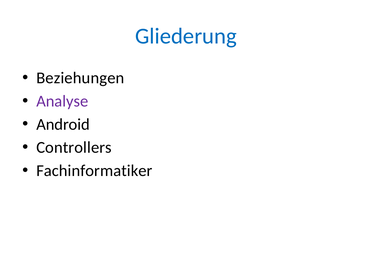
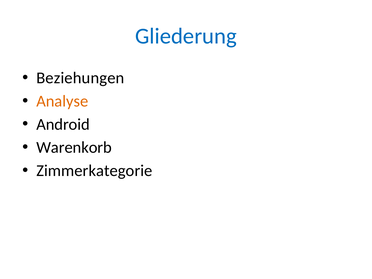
Analyse colour: purple -> orange (62, 101)
Controllers: Controllers -> Warenkorb (74, 148)
Fachinformatiker: Fachinformatiker -> Zimmerkategorie (94, 171)
